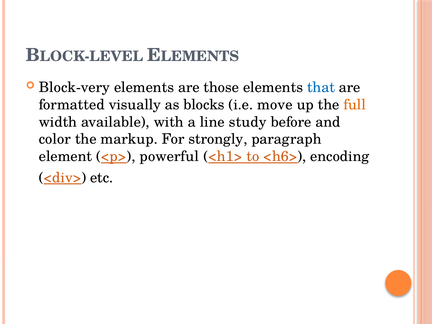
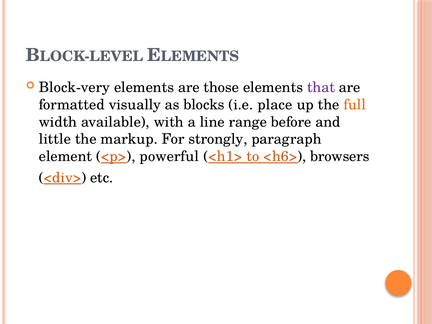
that colour: blue -> purple (321, 87)
move: move -> place (275, 105)
study: study -> range (248, 122)
color: color -> little (55, 139)
encoding: encoding -> browsers (340, 156)
